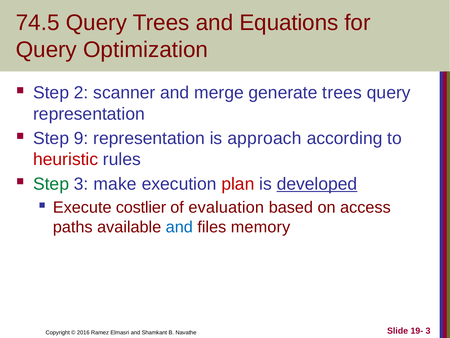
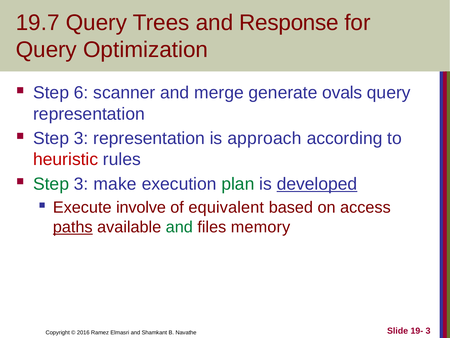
74.5: 74.5 -> 19.7 (38, 23)
Equations: Equations -> Response (289, 23)
2: 2 -> 6 (81, 93)
generate trees: trees -> ovals (342, 93)
9: 9 -> 3 (81, 138)
plan colour: red -> green (238, 184)
costlier: costlier -> involve (141, 207)
evaluation: evaluation -> equivalent (226, 207)
paths underline: none -> present (73, 227)
and colour: blue -> green (179, 227)
